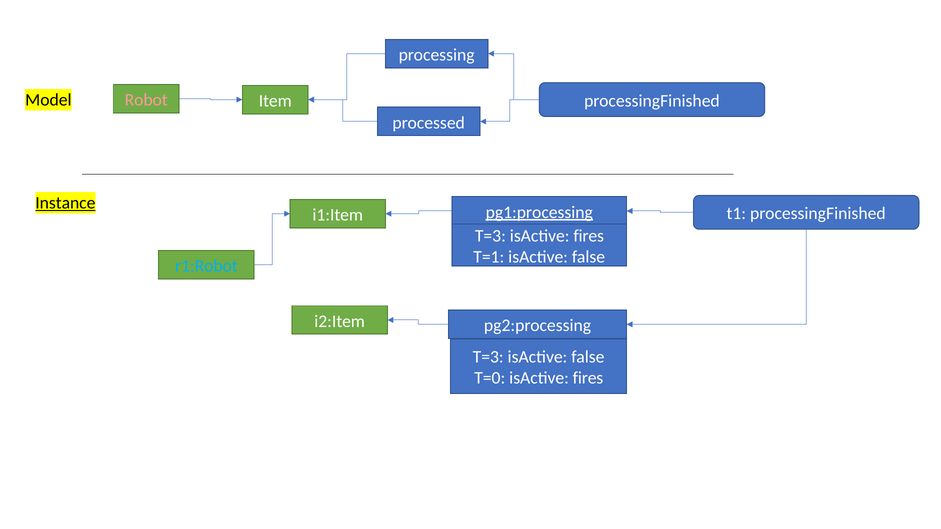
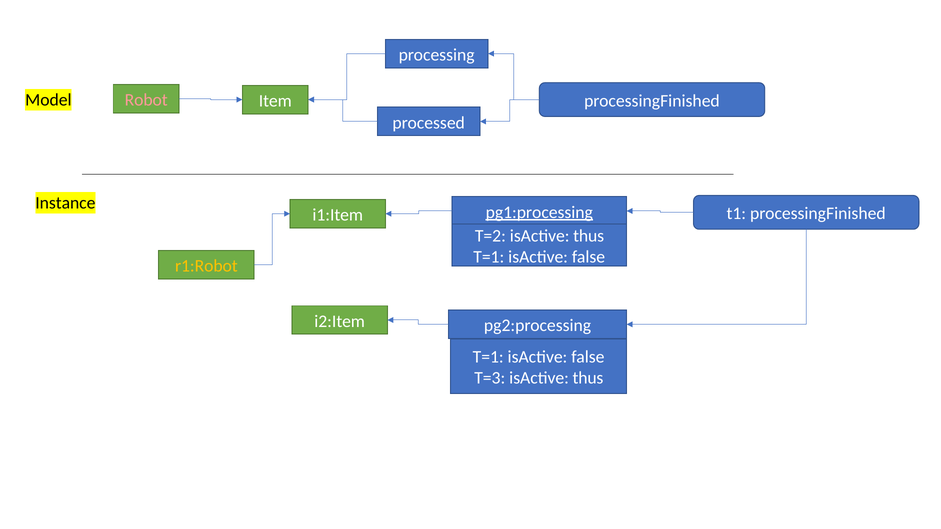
Instance underline: present -> none (65, 203)
T=3: T=3 -> T=2 (490, 236)
fires: fires -> thus (589, 236)
r1:Robot colour: light blue -> yellow (206, 266)
T=3: T=3 -> T=1 (488, 357)
T=0: T=0 -> T=3 (490, 378)
fires: fires -> thus (588, 378)
